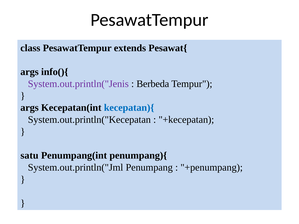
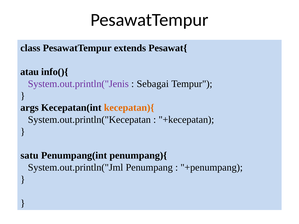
args: args -> atau (30, 72)
Berbeda: Berbeda -> Sebagai (153, 84)
kecepatan){ colour: blue -> orange (129, 108)
